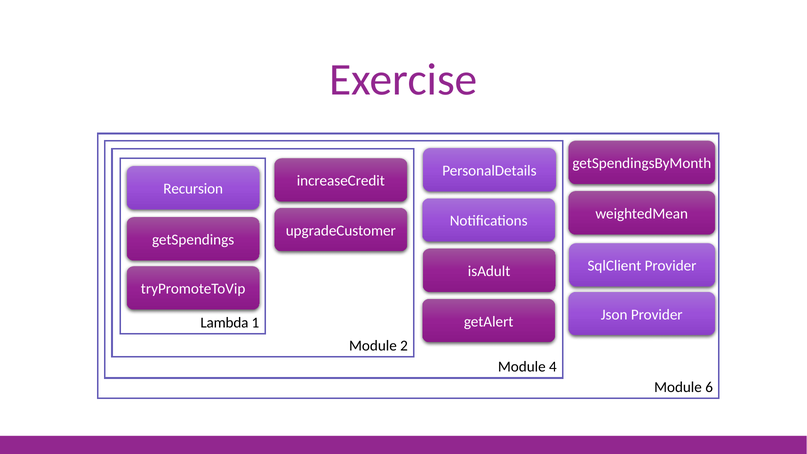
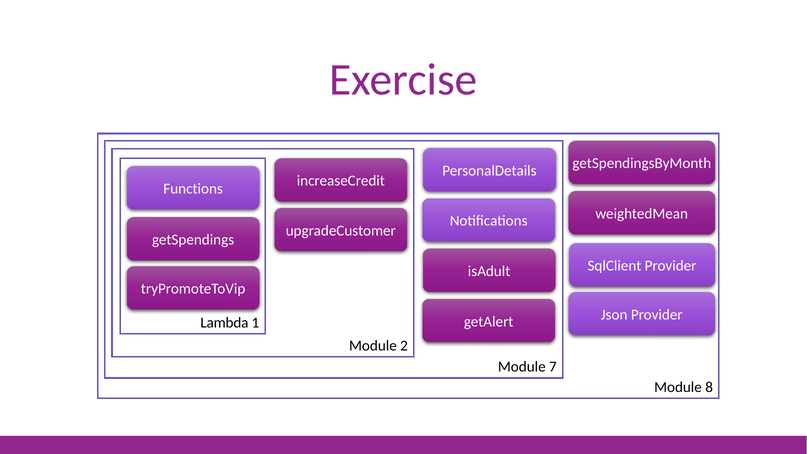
Recursion: Recursion -> Functions (193, 189)
4: 4 -> 7 (553, 367)
6: 6 -> 8 (709, 387)
